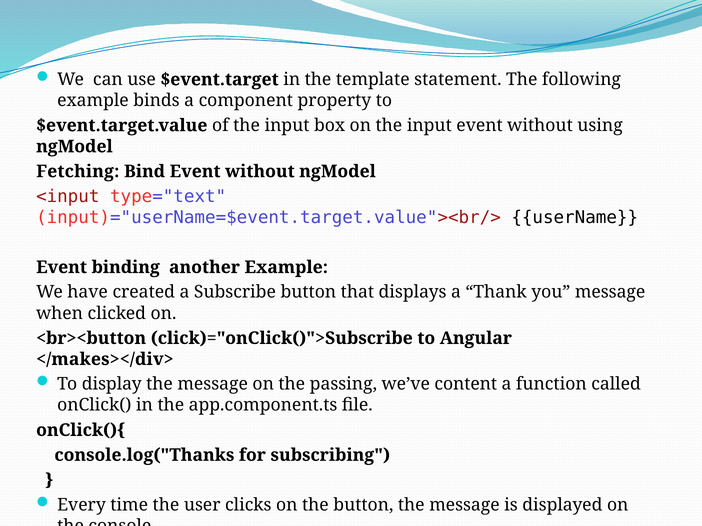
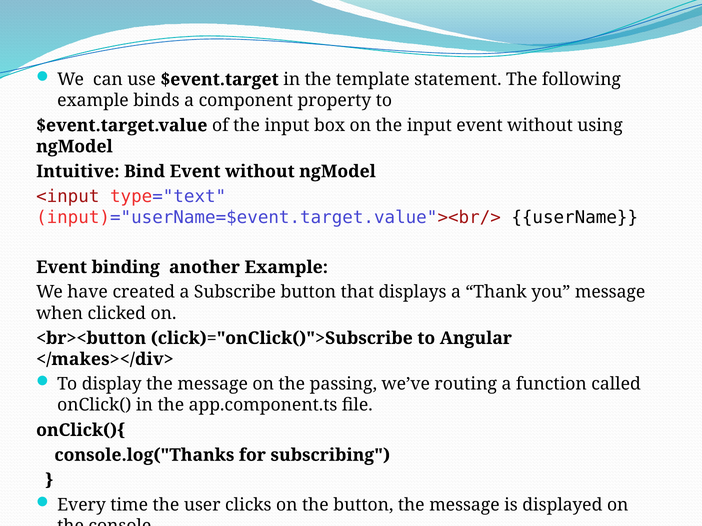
Fetching: Fetching -> Intuitive (78, 172)
content: content -> routing (466, 385)
